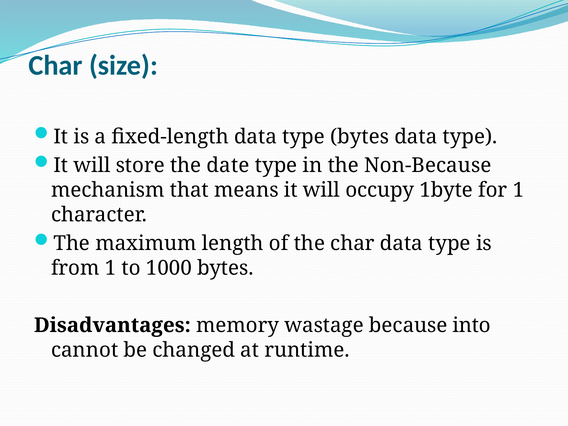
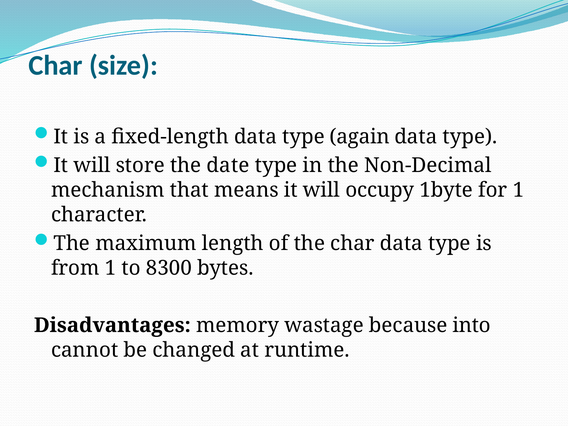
type bytes: bytes -> again (360, 137)
Non-Because: Non-Because -> Non-Decimal (428, 165)
1000: 1000 -> 8300 (169, 268)
